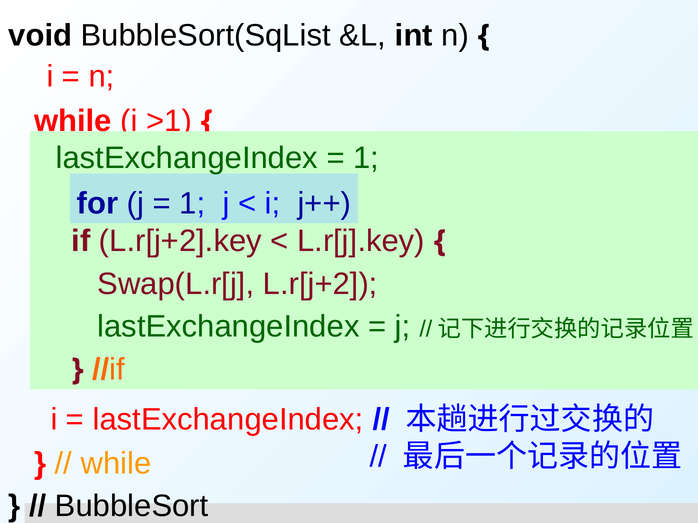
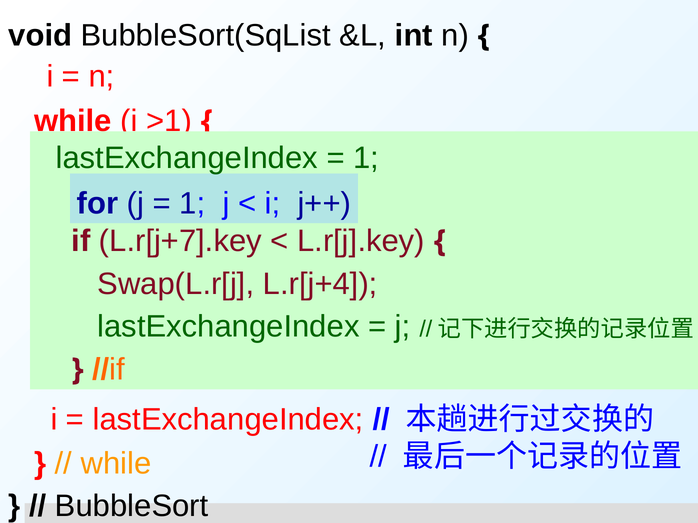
L.r[j+2].key: L.r[j+2].key -> L.r[j+7].key (180, 241)
L.r[j+2: L.r[j+2 -> L.r[j+4 (320, 284)
